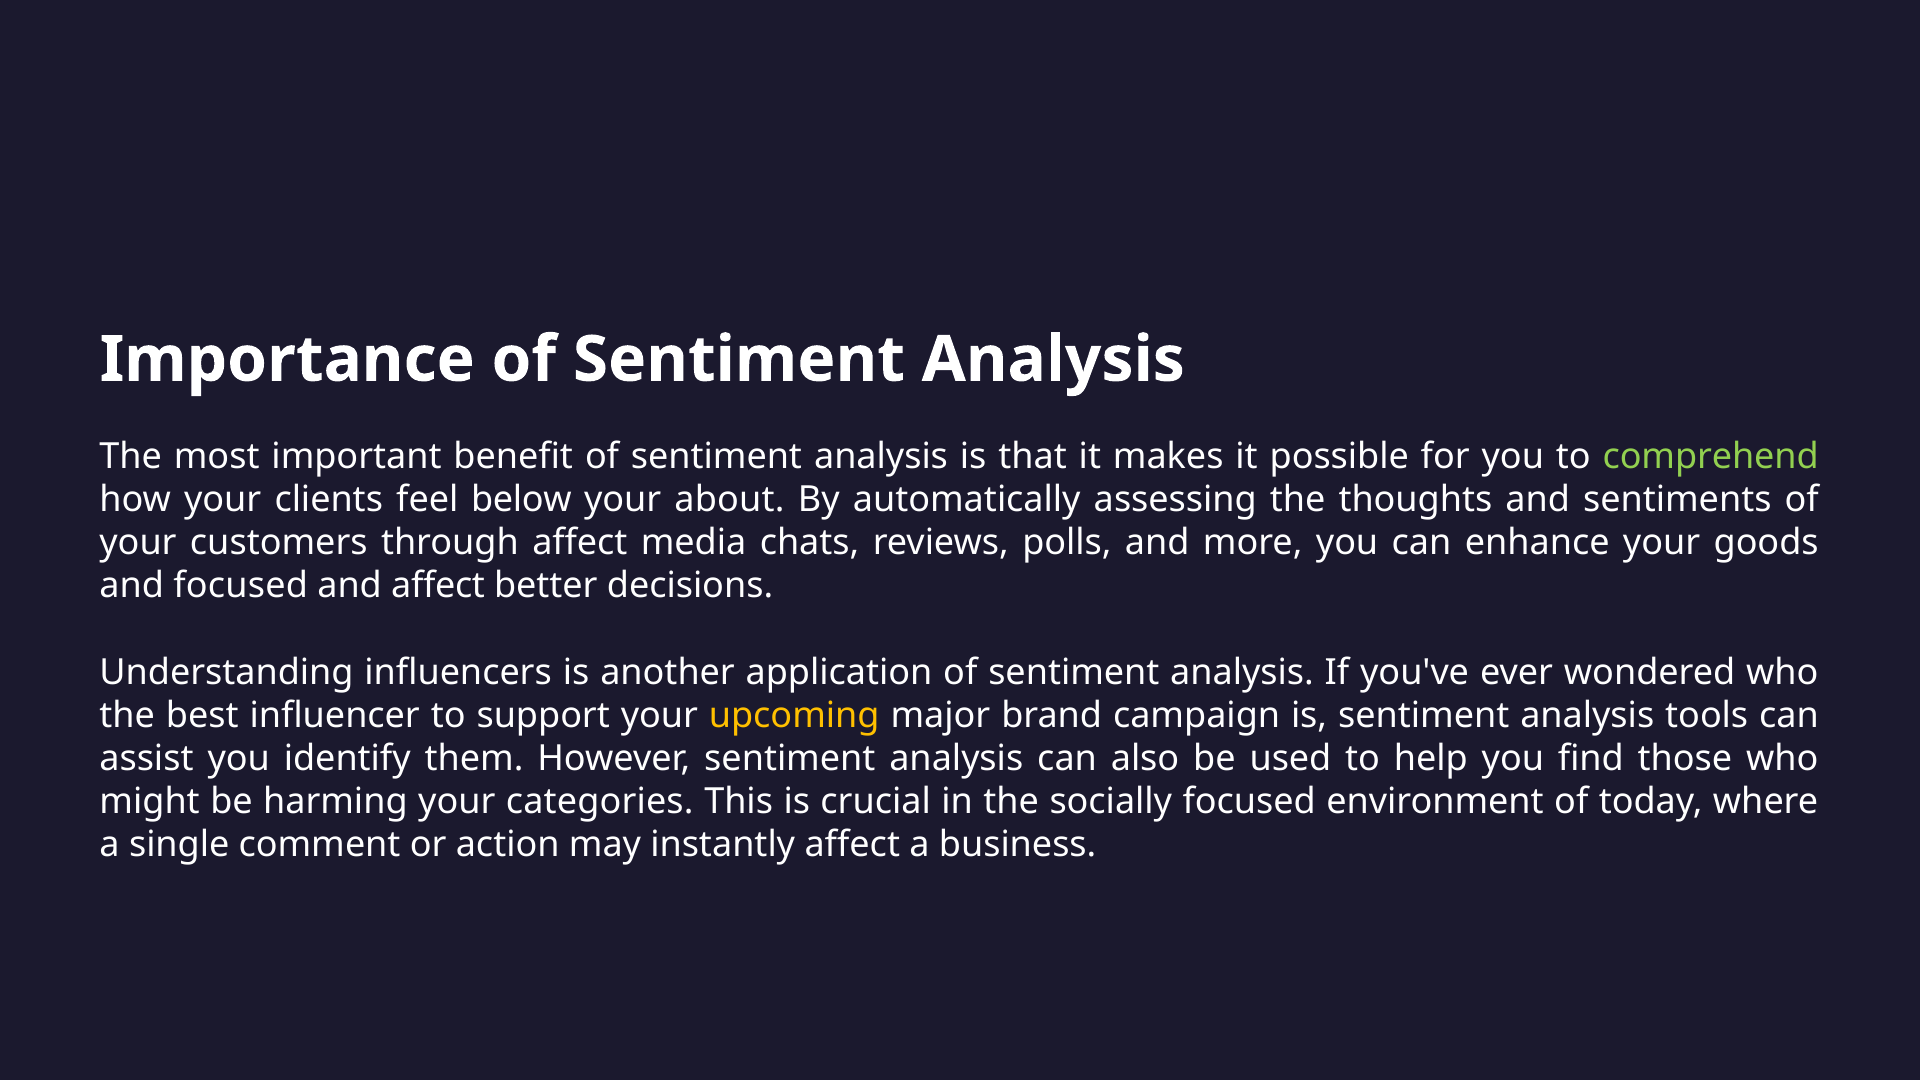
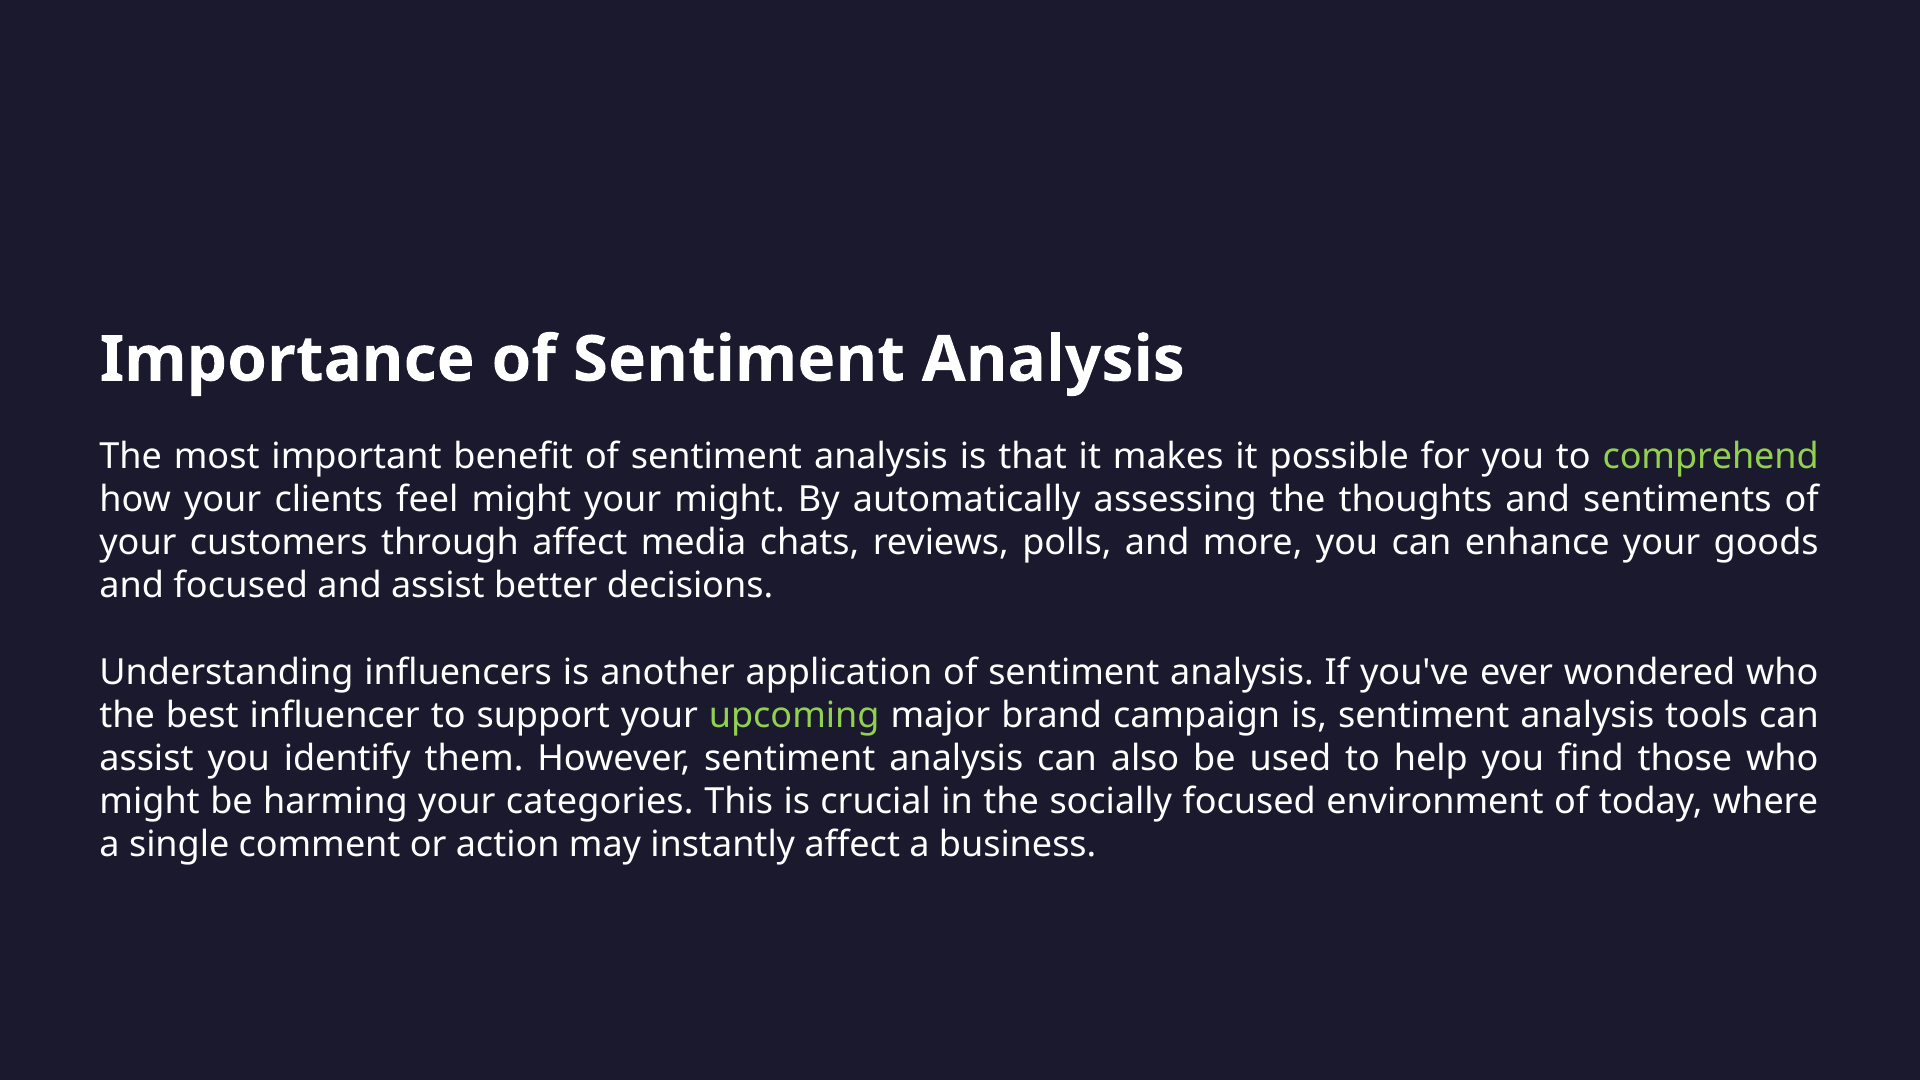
feel below: below -> might (521, 499)
your about: about -> might (730, 499)
and affect: affect -> assist (438, 586)
upcoming colour: yellow -> light green (794, 715)
